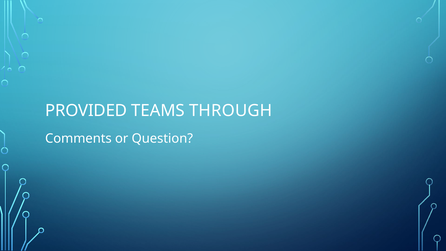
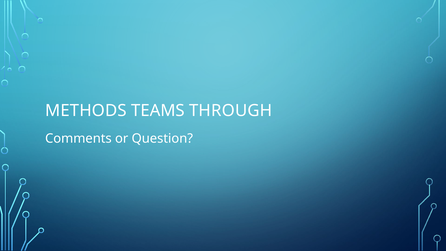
PROVIDED: PROVIDED -> METHODS (86, 110)
